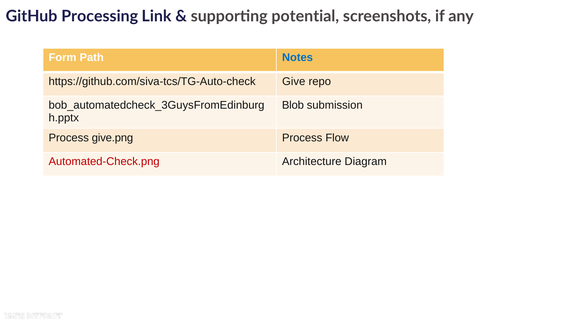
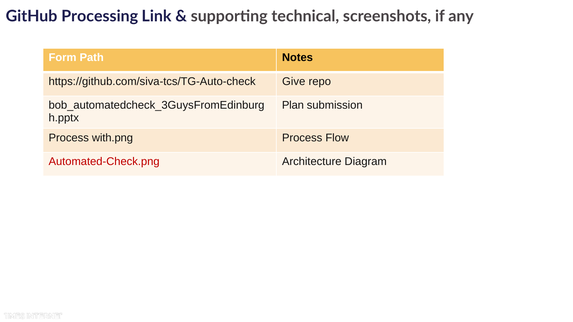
potential: potential -> technical (305, 16)
Notes colour: blue -> black (297, 58)
Blob: Blob -> Plan (293, 105)
give.png: give.png -> with.png (112, 138)
